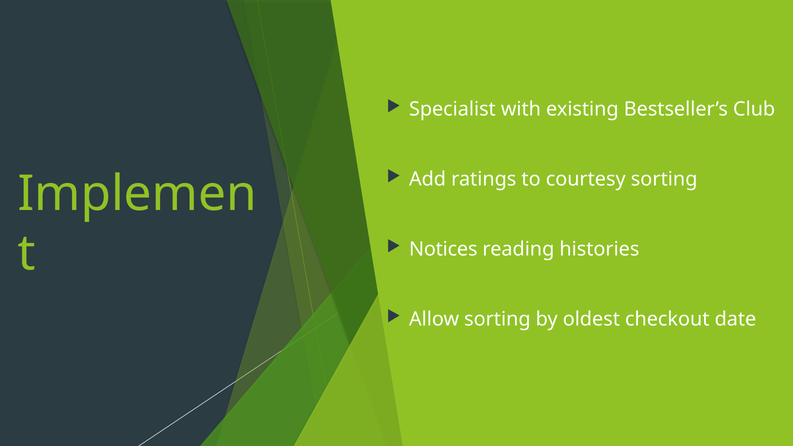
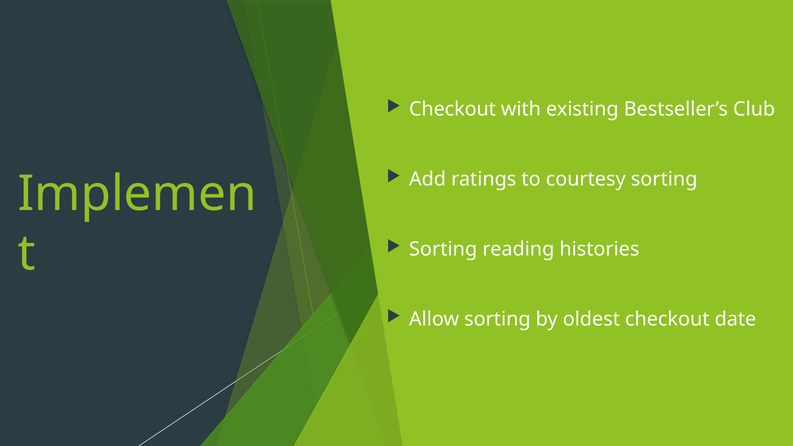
Specialist: Specialist -> Checkout (452, 109)
Notices: Notices -> Sorting (443, 249)
